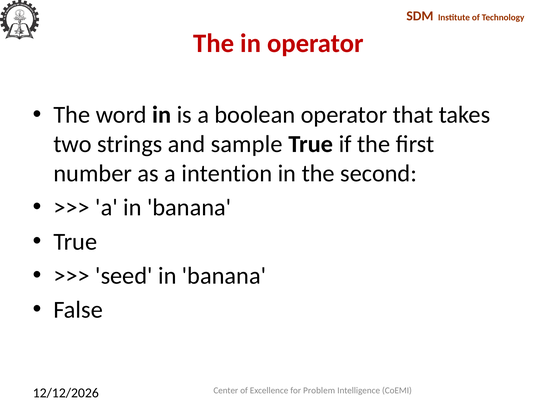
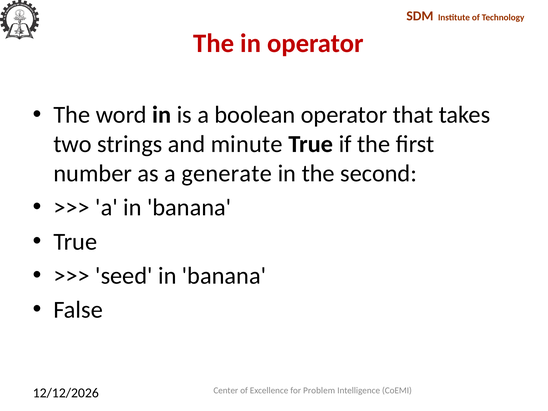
sample: sample -> minute (247, 144)
intention: intention -> generate (227, 173)
